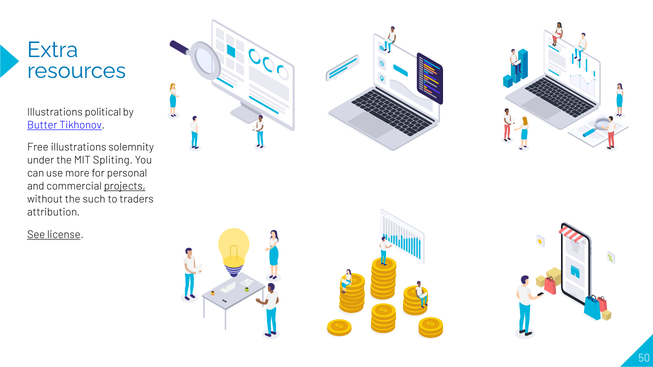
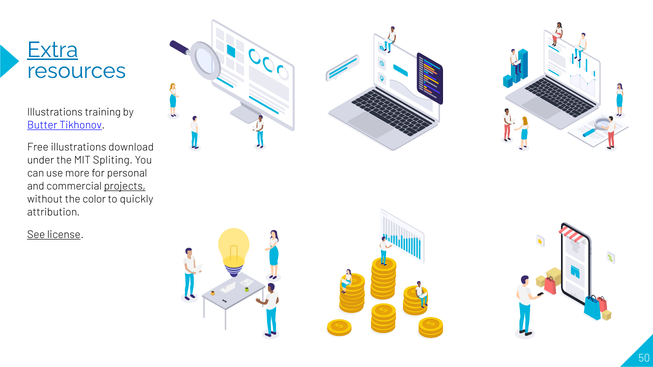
Extra underline: none -> present (53, 50)
political: political -> training (103, 112)
solemnity: solemnity -> download (131, 147)
such: such -> color (94, 199)
traders: traders -> quickly (137, 199)
